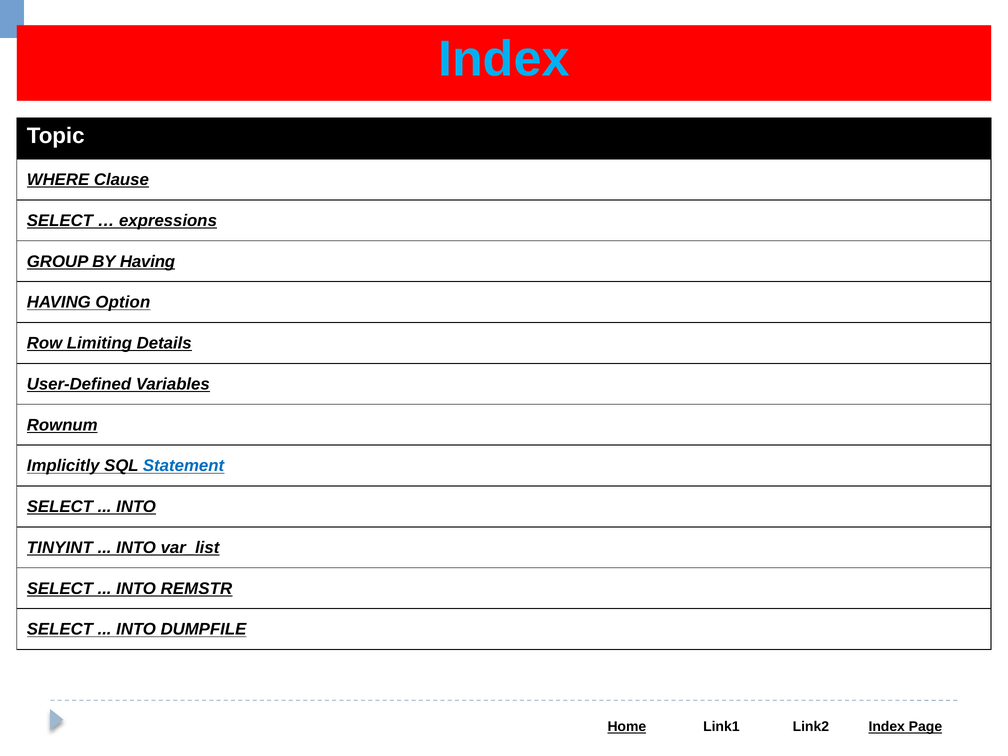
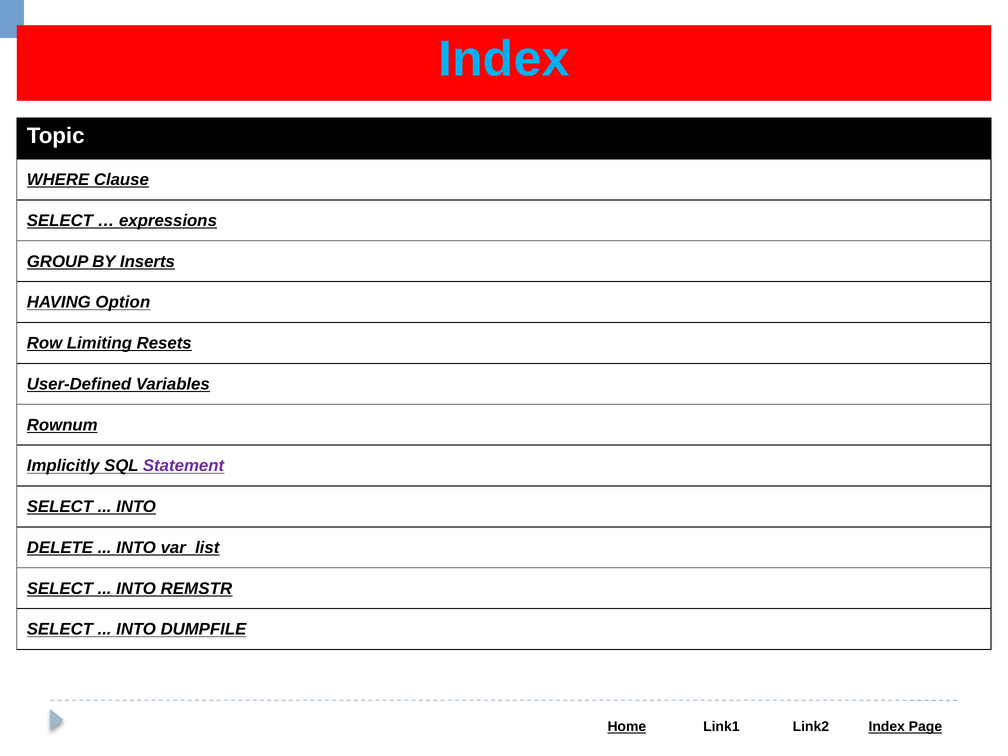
BY Having: Having -> Inserts (147, 262)
Details: Details -> Resets (164, 343)
Statement colour: blue -> purple (184, 466)
TINYINT: TINYINT -> DELETE (60, 548)
